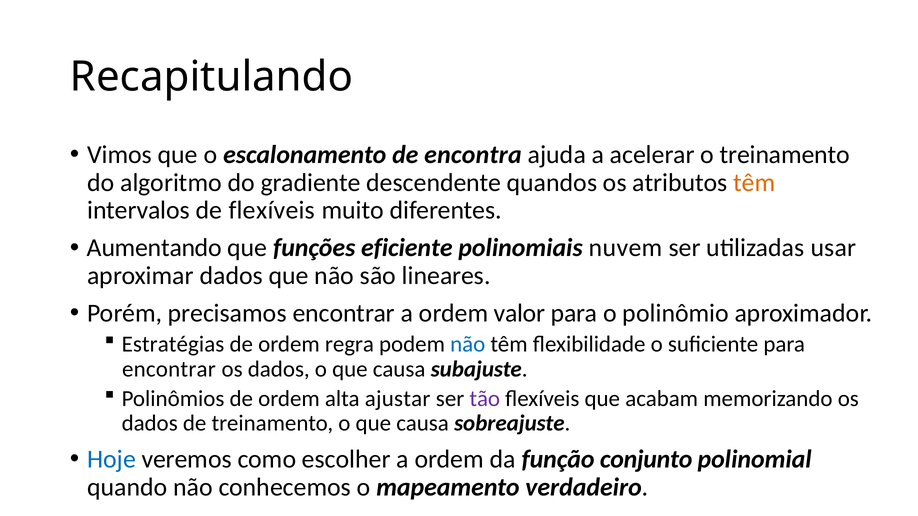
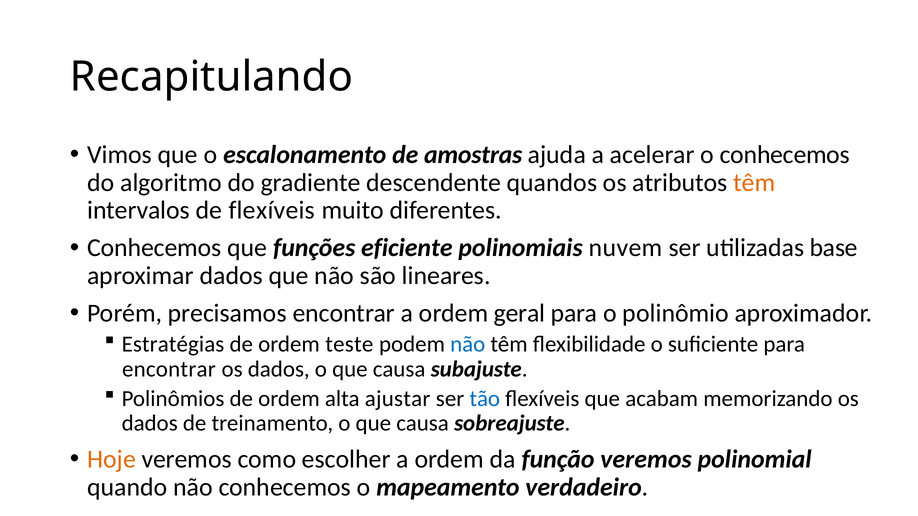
encontra: encontra -> amostras (473, 155)
o treinamento: treinamento -> conhecemos (785, 155)
Aumentando: Aumentando -> Conhecemos (154, 248)
usar: usar -> base (834, 248)
valor: valor -> geral (519, 313)
regra: regra -> teste (349, 345)
tão colour: purple -> blue (485, 399)
Hoje colour: blue -> orange (112, 460)
função conjunto: conjunto -> veremos (646, 460)
